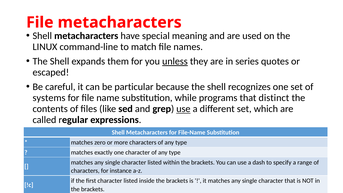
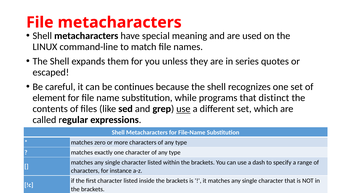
unless underline: present -> none (175, 61)
particular: particular -> continues (134, 87)
systems: systems -> element (49, 98)
